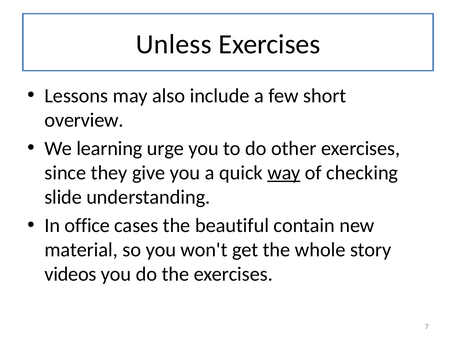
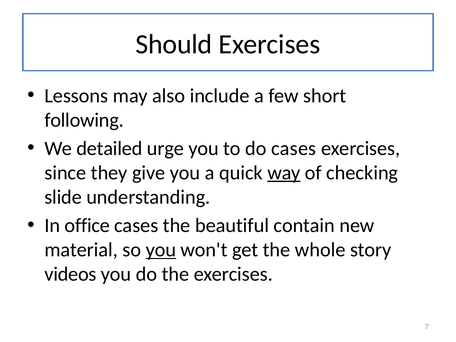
Unless: Unless -> Should (174, 44)
overview: overview -> following (84, 120)
learning: learning -> detailed (109, 148)
do other: other -> cases (294, 148)
you underline: none -> present (161, 250)
